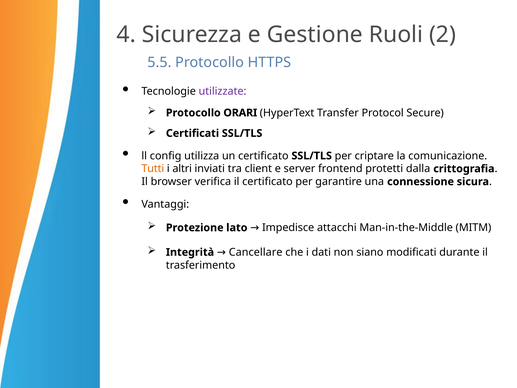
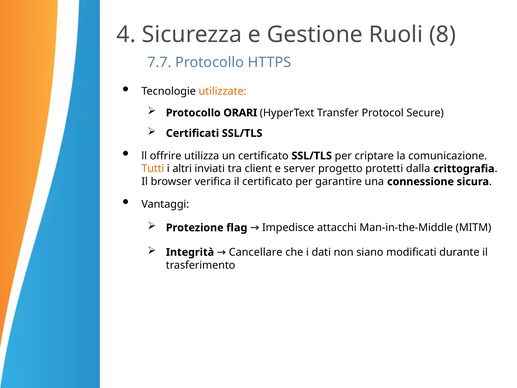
2: 2 -> 8 (443, 34)
5.5: 5.5 -> 7.7 (159, 62)
utilizzate colour: purple -> orange (223, 91)
config: config -> offrire (166, 156)
frontend: frontend -> progetto (340, 169)
lato: lato -> flag (237, 228)
